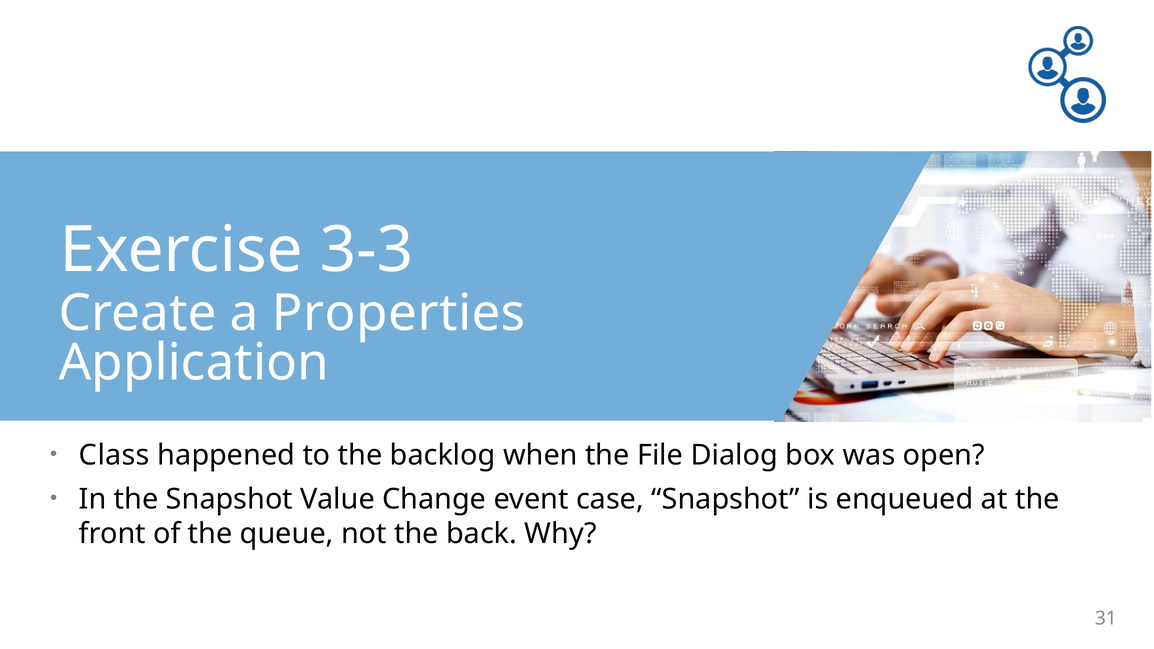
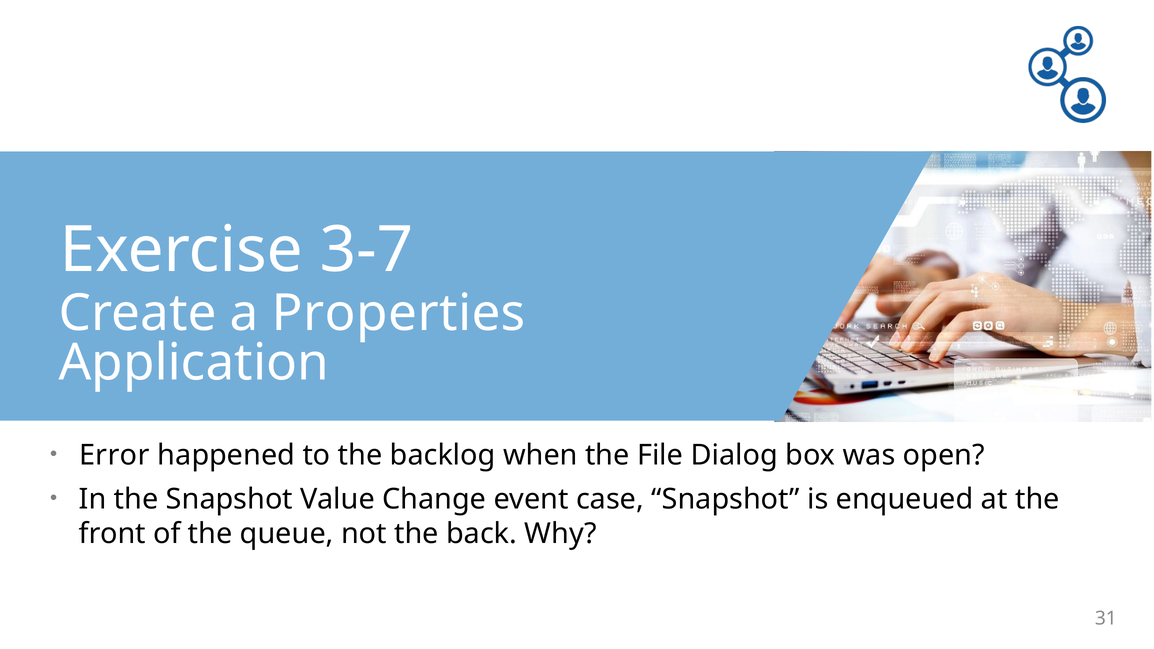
3-3: 3-3 -> 3-7 (367, 250)
Class: Class -> Error (114, 455)
